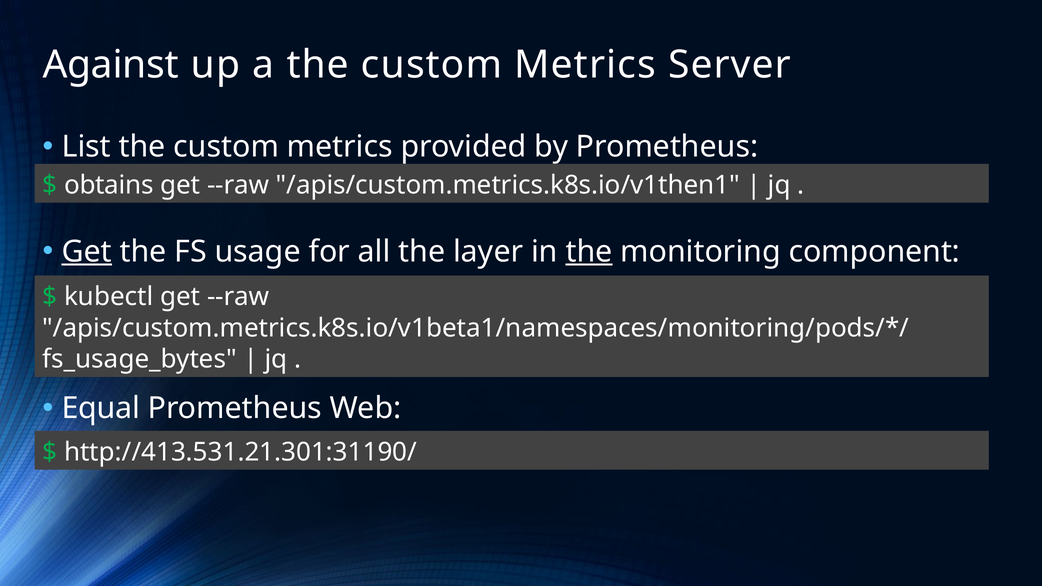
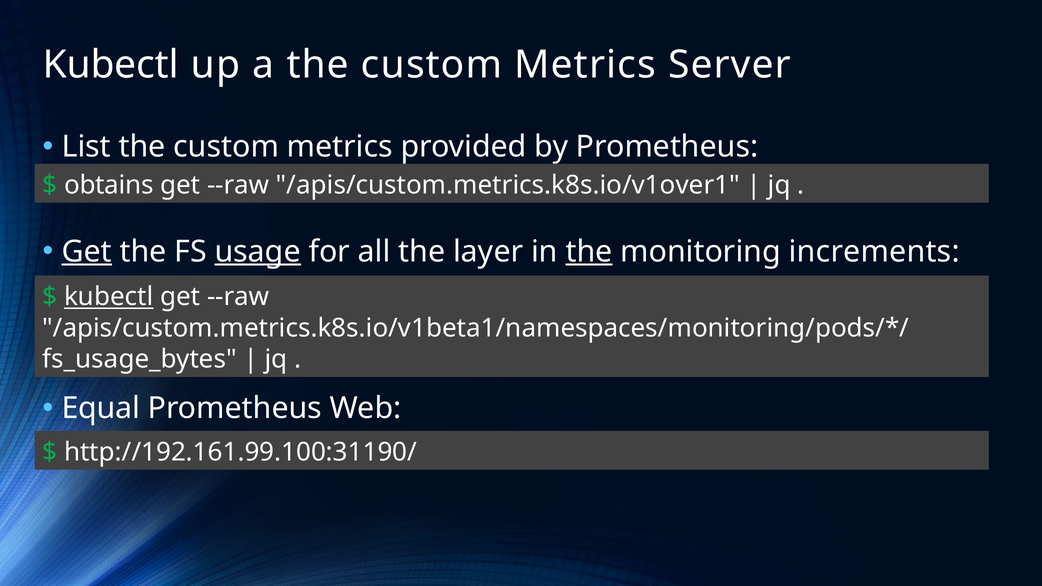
Against: Against -> Kubectl (111, 65)
/apis/custom.metrics.k8s.io/v1then1: /apis/custom.metrics.k8s.io/v1then1 -> /apis/custom.metrics.k8s.io/v1over1 (508, 185)
usage underline: none -> present (258, 252)
component: component -> increments (874, 252)
kubectl underline: none -> present (109, 297)
http://413.531.21.301:31190/: http://413.531.21.301:31190/ -> http://192.161.99.100:31190/ (241, 452)
